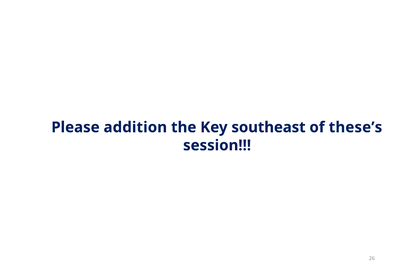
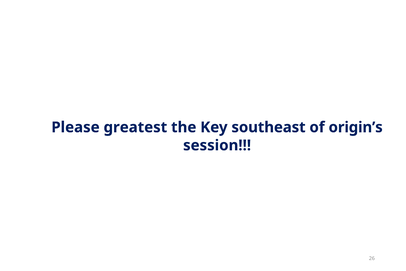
addition: addition -> greatest (135, 127)
these’s: these’s -> origin’s (356, 127)
